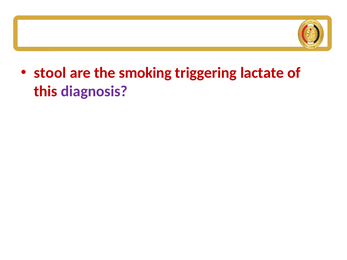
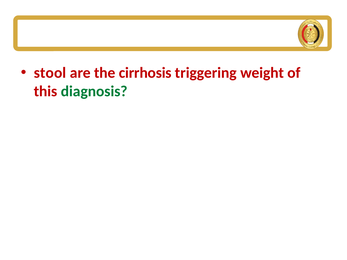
smoking: smoking -> cirrhosis (145, 73)
lactate: lactate -> weight (262, 73)
diagnosis colour: purple -> green (94, 91)
